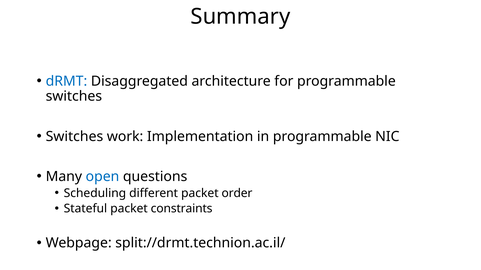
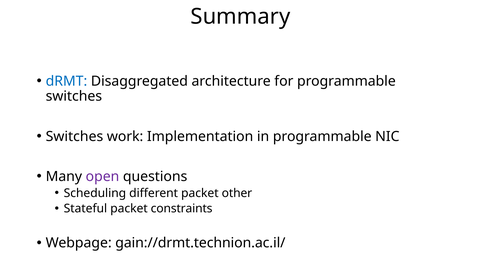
open colour: blue -> purple (102, 177)
order: order -> other (237, 194)
split://drmt.technion.ac.il/: split://drmt.technion.ac.il/ -> gain://drmt.technion.ac.il/ (200, 244)
